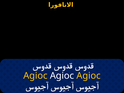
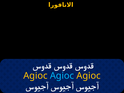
Agioc colour: white -> light blue (62, 76)
